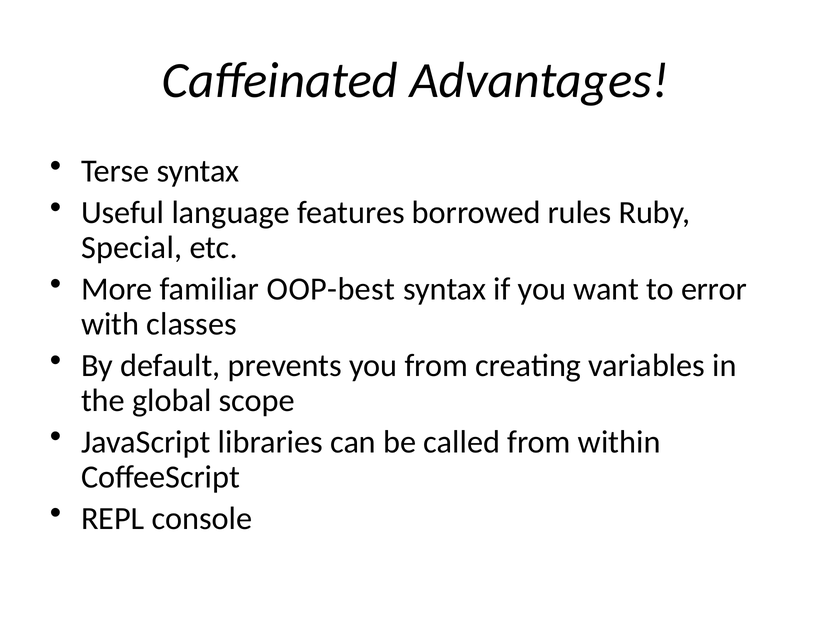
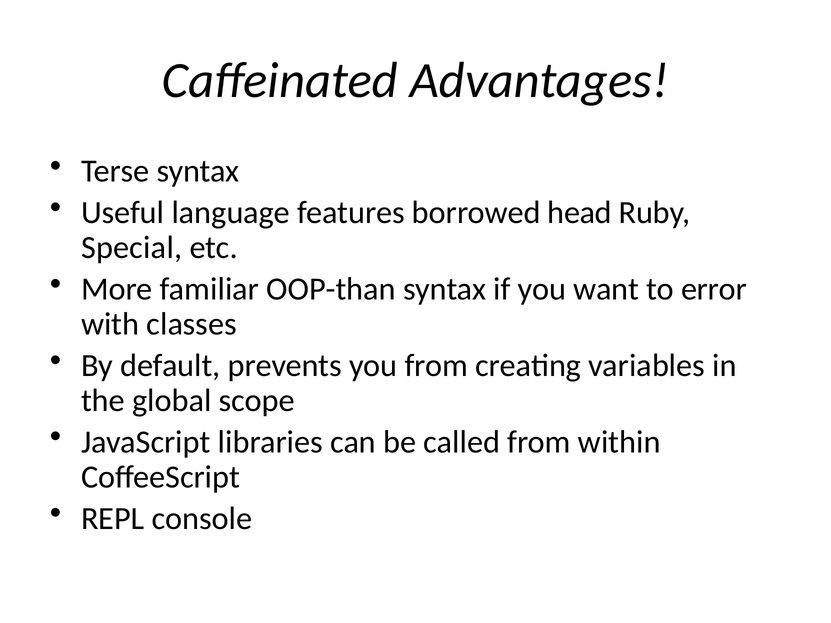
rules: rules -> head (580, 213)
OOP-best: OOP-best -> OOP-than (331, 289)
